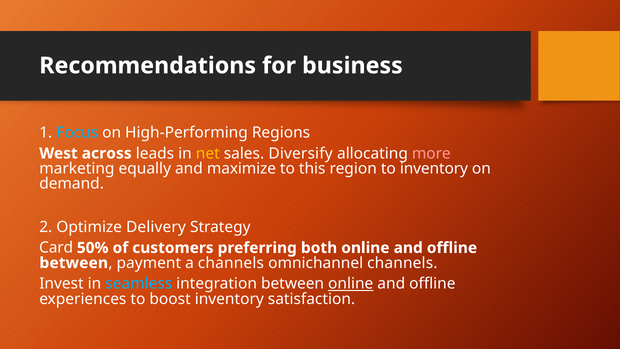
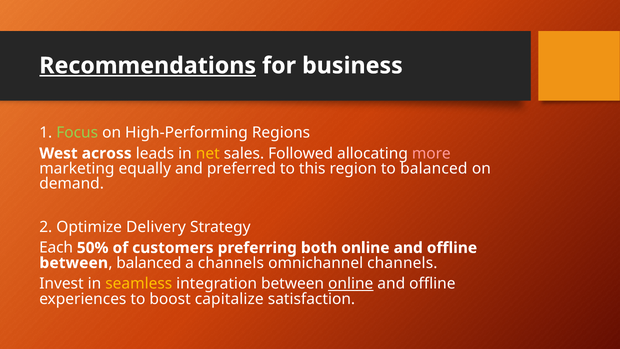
Recommendations underline: none -> present (148, 66)
Focus colour: light blue -> light green (77, 132)
Diversify: Diversify -> Followed (301, 153)
maximize: maximize -> preferred (241, 168)
to inventory: inventory -> balanced (434, 168)
Card: Card -> Each (56, 248)
payment: payment -> balanced (149, 263)
seamless colour: light blue -> yellow (139, 284)
boost inventory: inventory -> capitalize (229, 299)
